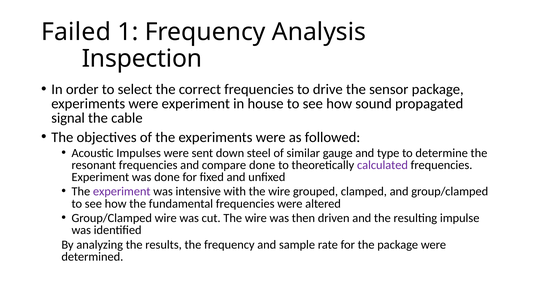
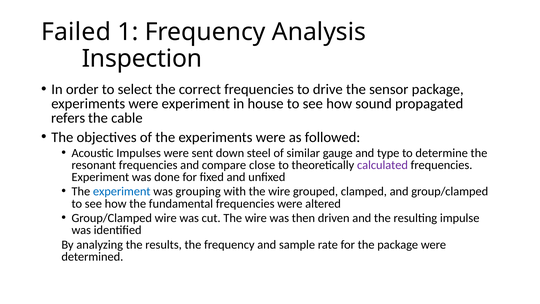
signal: signal -> refers (68, 118)
compare done: done -> close (262, 165)
experiment colour: purple -> blue (122, 191)
intensive: intensive -> grouping (198, 191)
